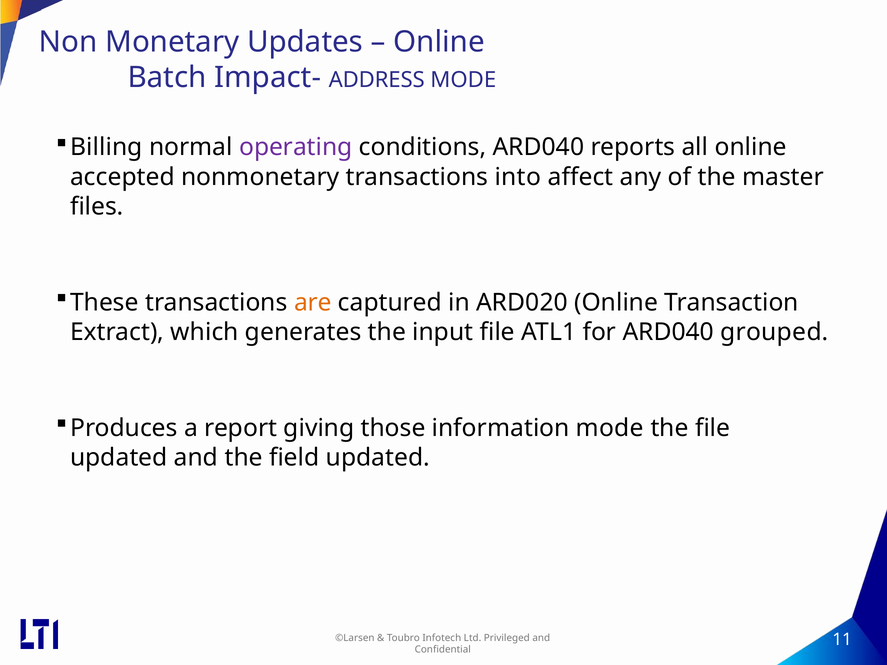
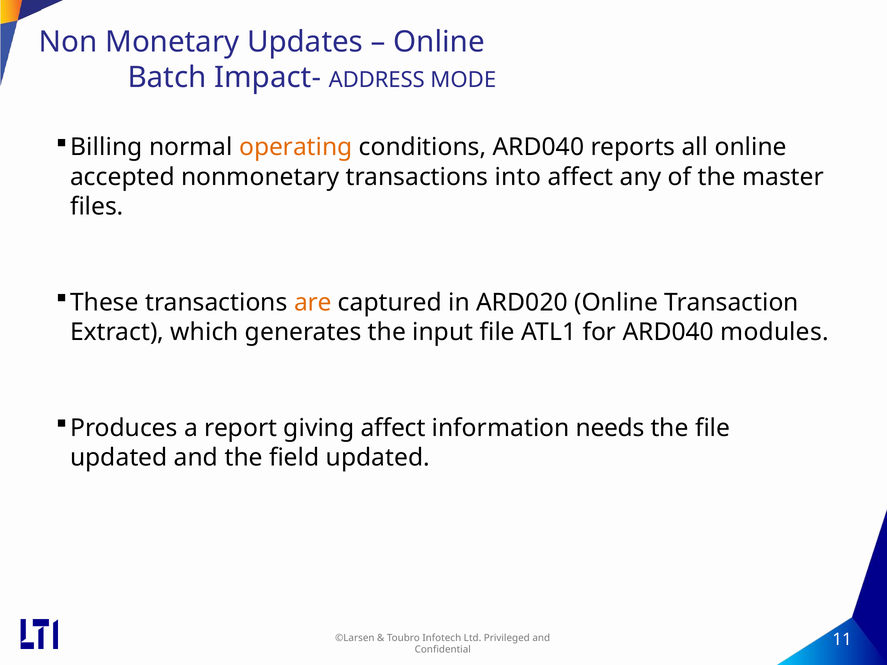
operating colour: purple -> orange (296, 147)
grouped: grouped -> modules (775, 332)
giving those: those -> affect (393, 428)
information mode: mode -> needs (610, 428)
